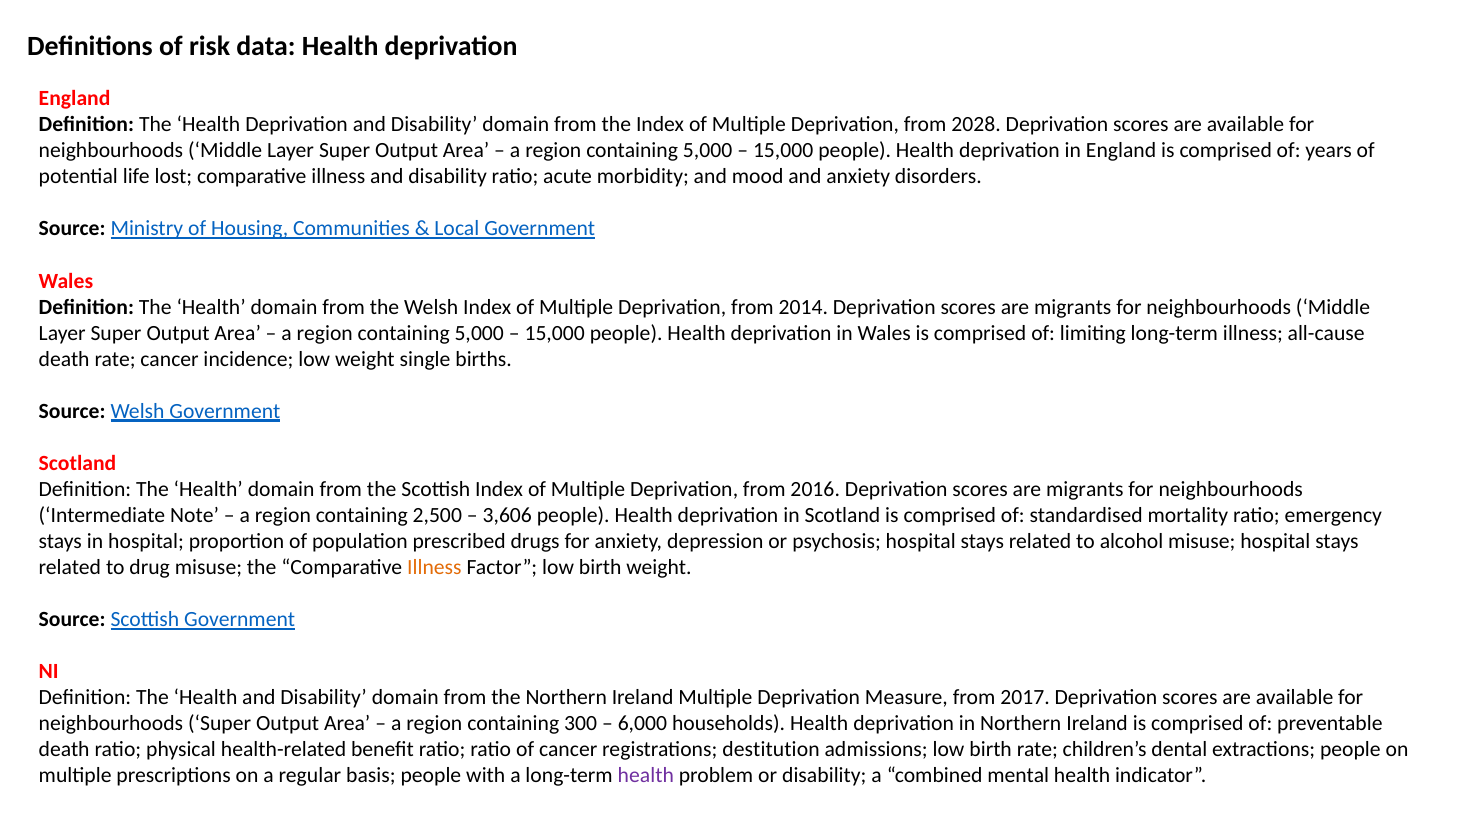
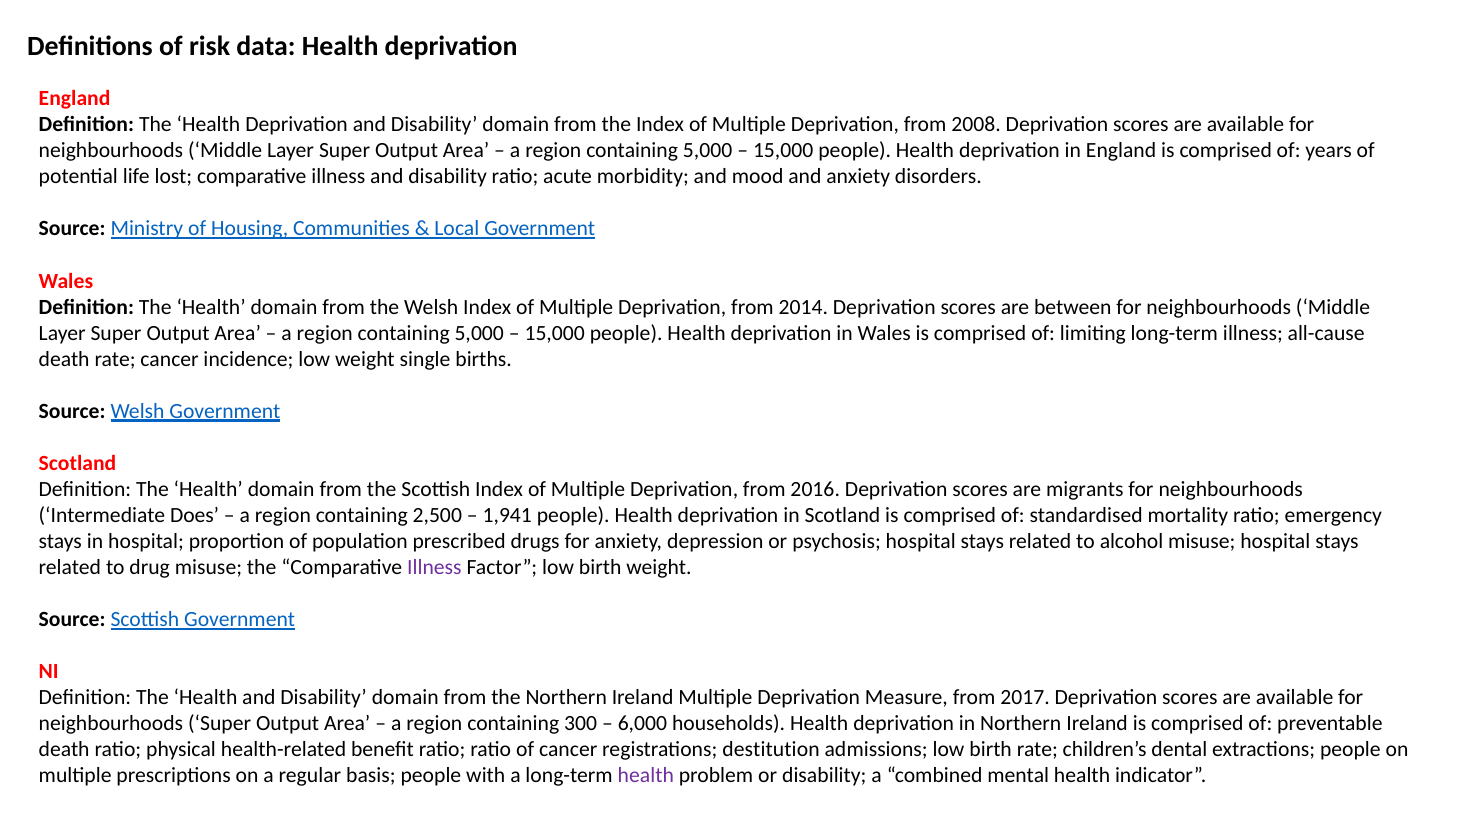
2028: 2028 -> 2008 (976, 125)
migrants: migrants -> between (1073, 307)
Note: Note -> Does (195, 515)
3,606: 3,606 -> 1,941 (507, 515)
Illness colour: orange -> purple (434, 567)
